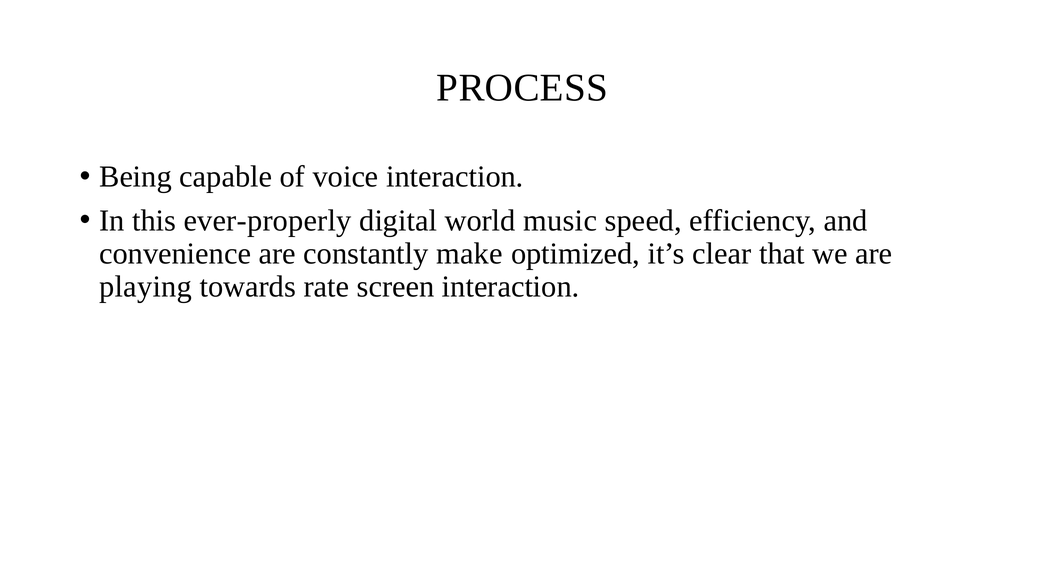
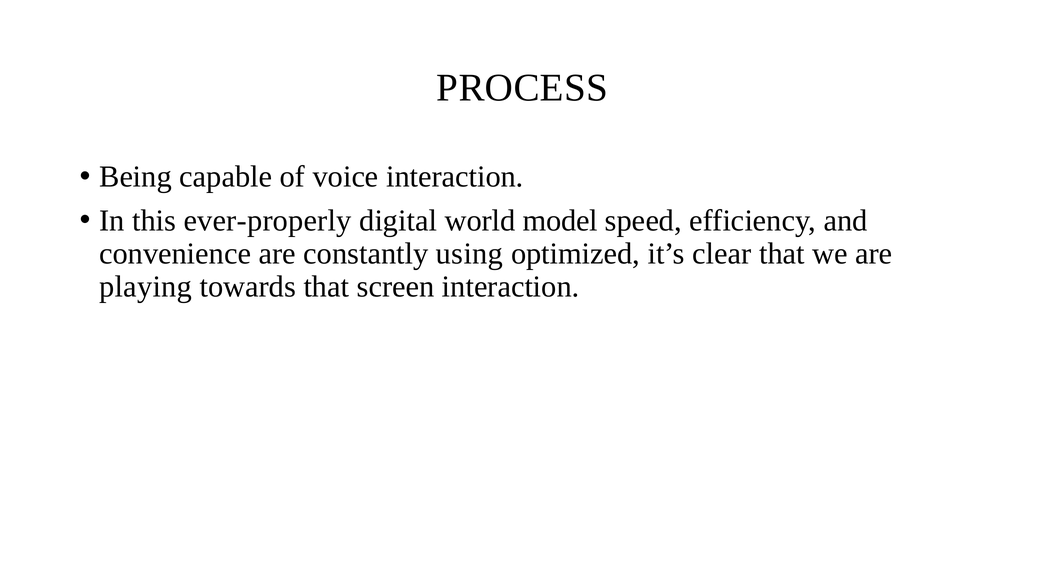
music: music -> model (560, 220)
make: make -> using (470, 253)
towards rate: rate -> that (326, 286)
